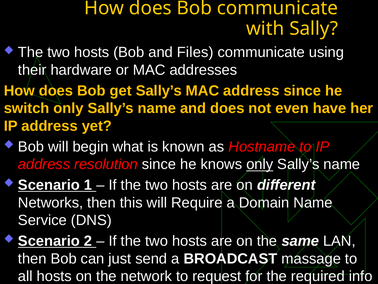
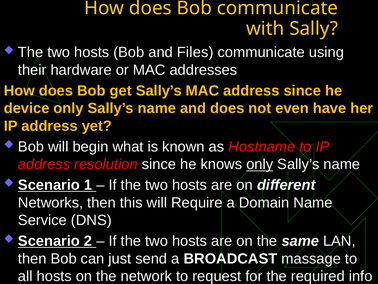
switch: switch -> device (27, 108)
